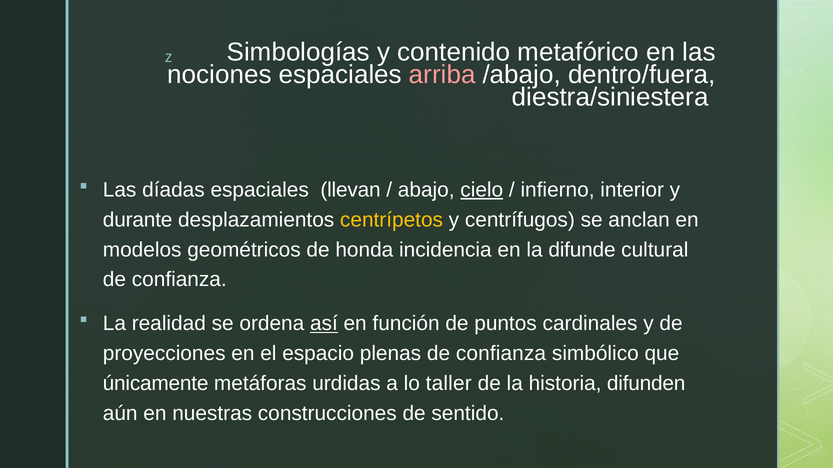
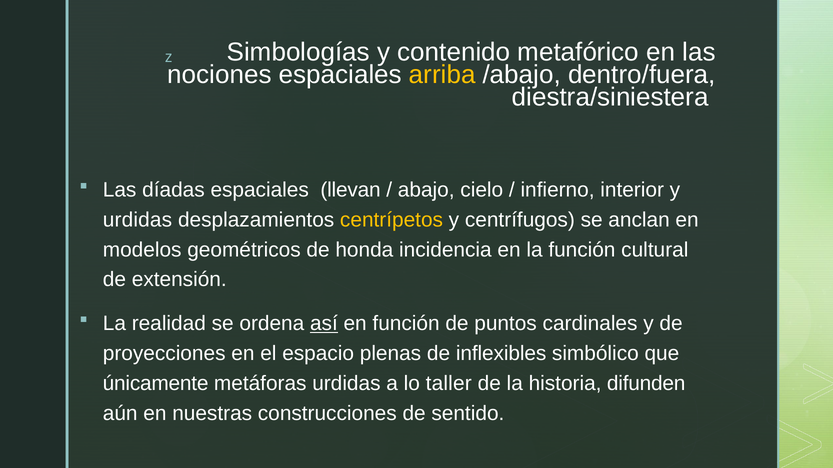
arriba colour: pink -> yellow (442, 75)
cielo underline: present -> none (482, 190)
durante: durante -> urdidas (137, 220)
la difunde: difunde -> función (582, 250)
confianza: confianza -> extensión (179, 280)
plenas de confianza: confianza -> inflexibles (501, 354)
